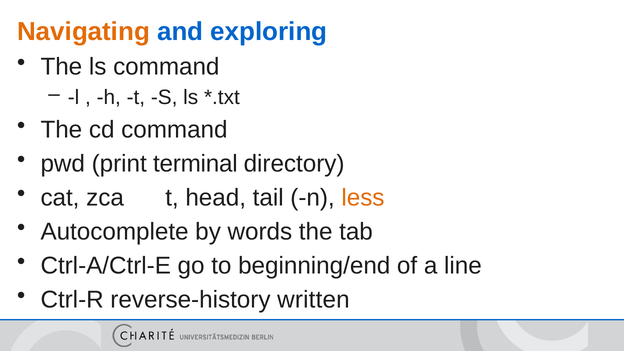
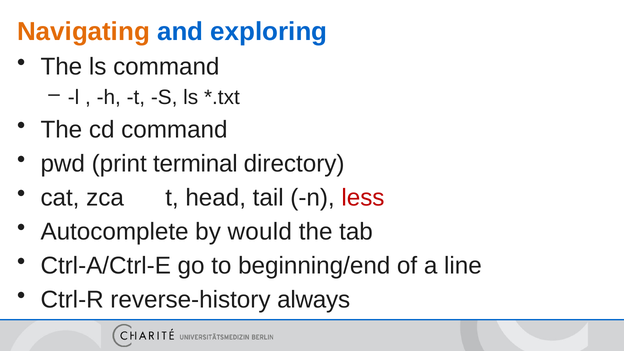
less colour: orange -> red (363, 198)
words: words -> would (260, 232)
written: written -> always (314, 300)
